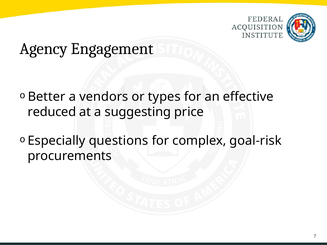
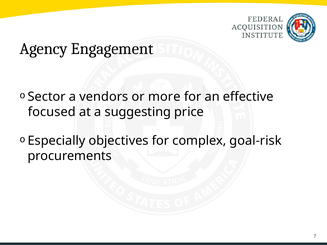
Better: Better -> Sector (47, 97)
types: types -> more (164, 97)
reduced: reduced -> focused (52, 112)
questions: questions -> objectives (119, 141)
